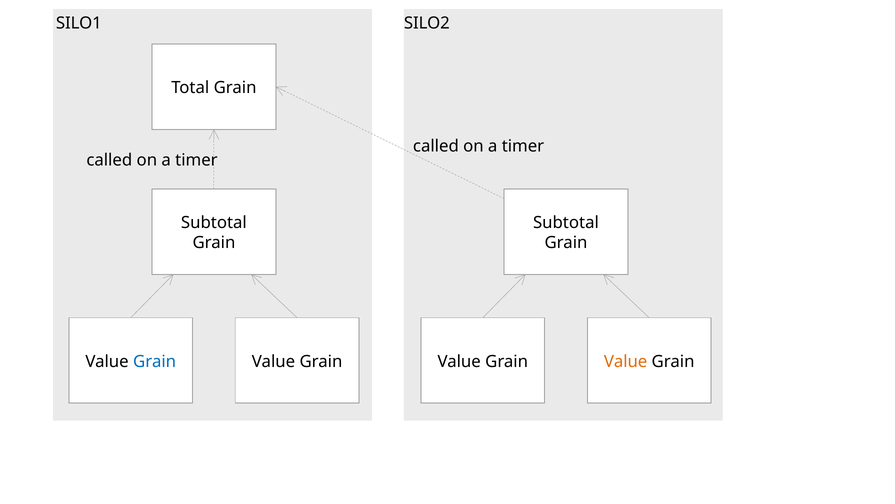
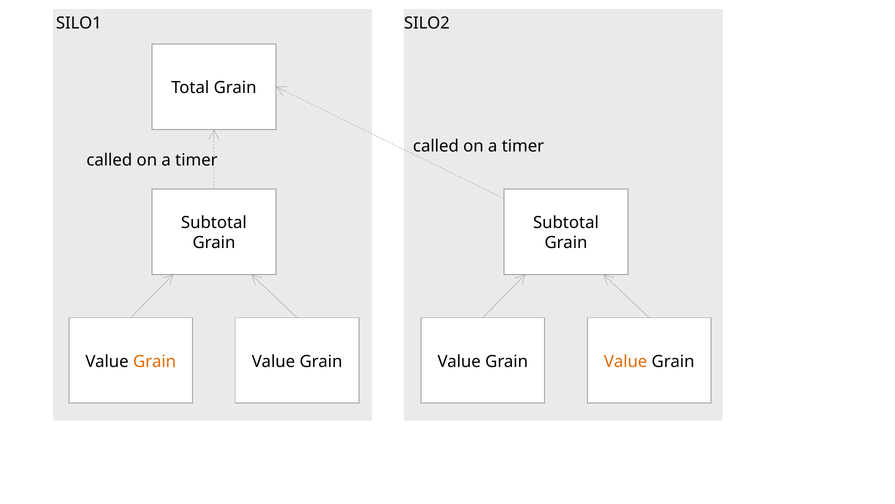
Grain colour: blue -> orange (155, 361)
